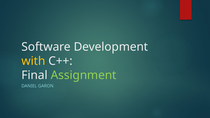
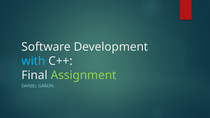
with colour: yellow -> light blue (33, 61)
